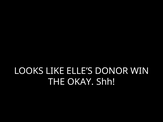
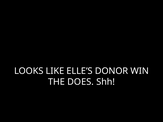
OKAY: OKAY -> DOES (81, 82)
